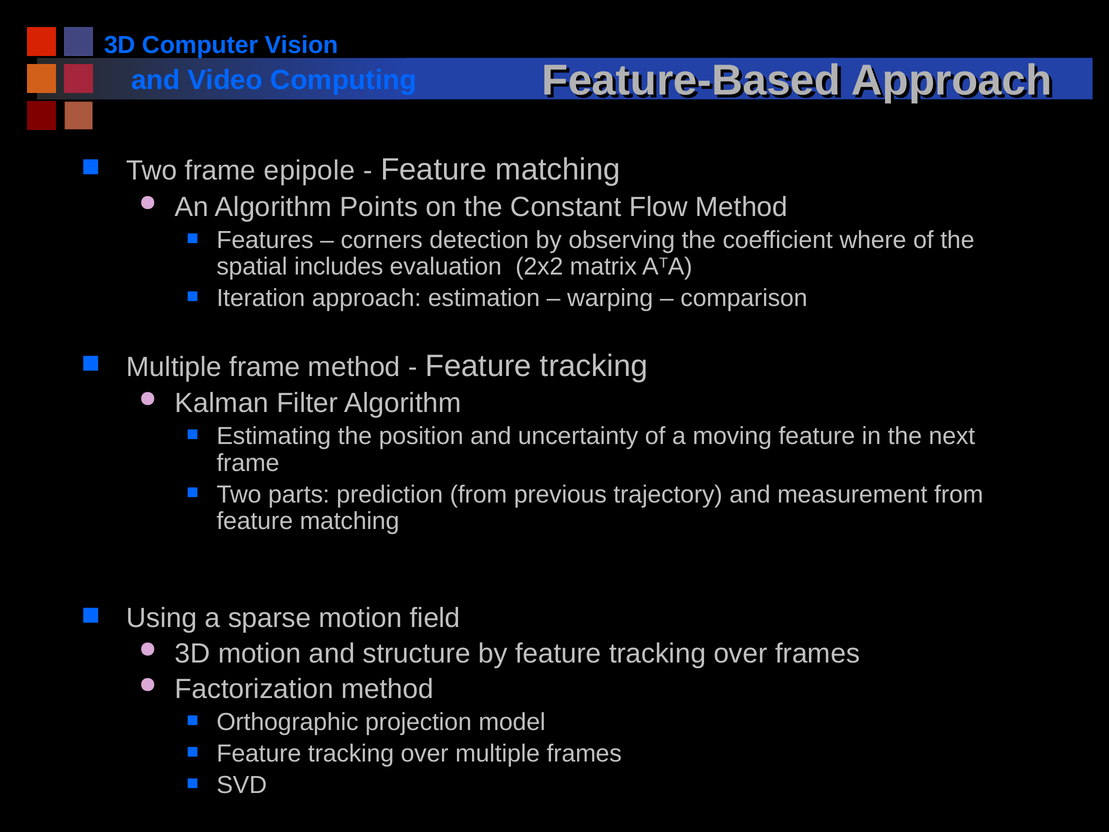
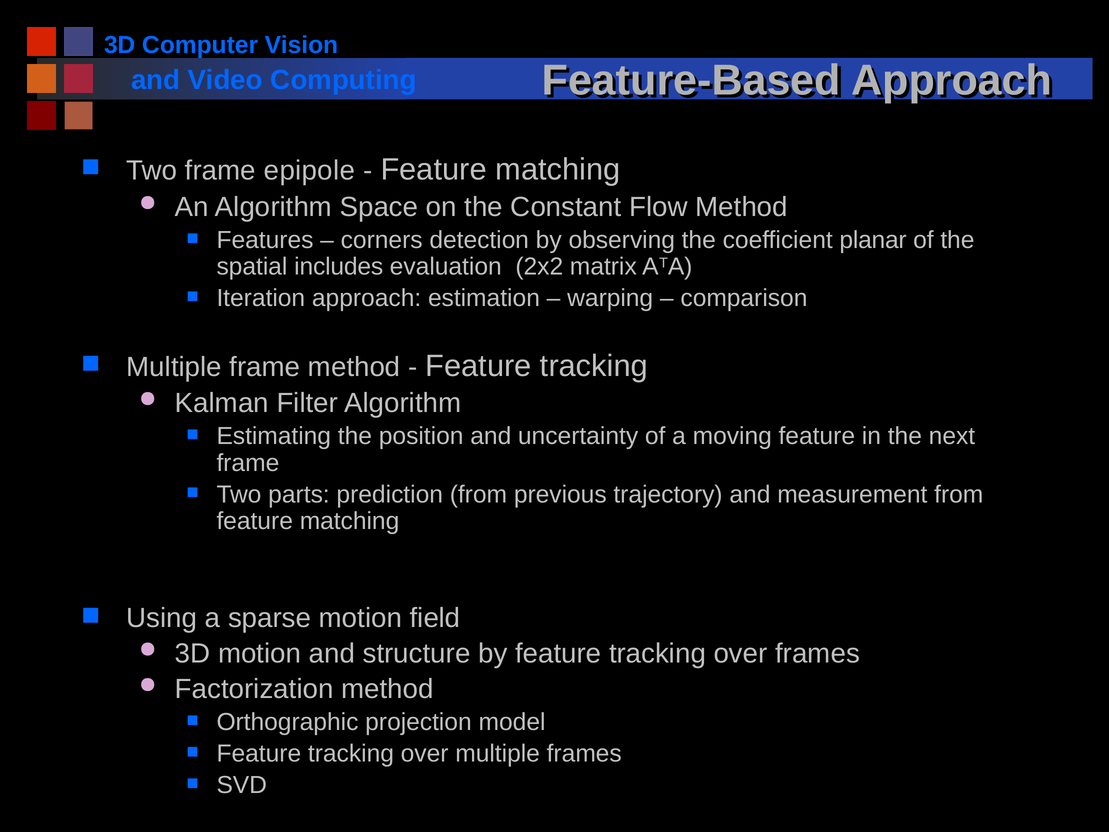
Points: Points -> Space (379, 207)
where: where -> planar (873, 240)
